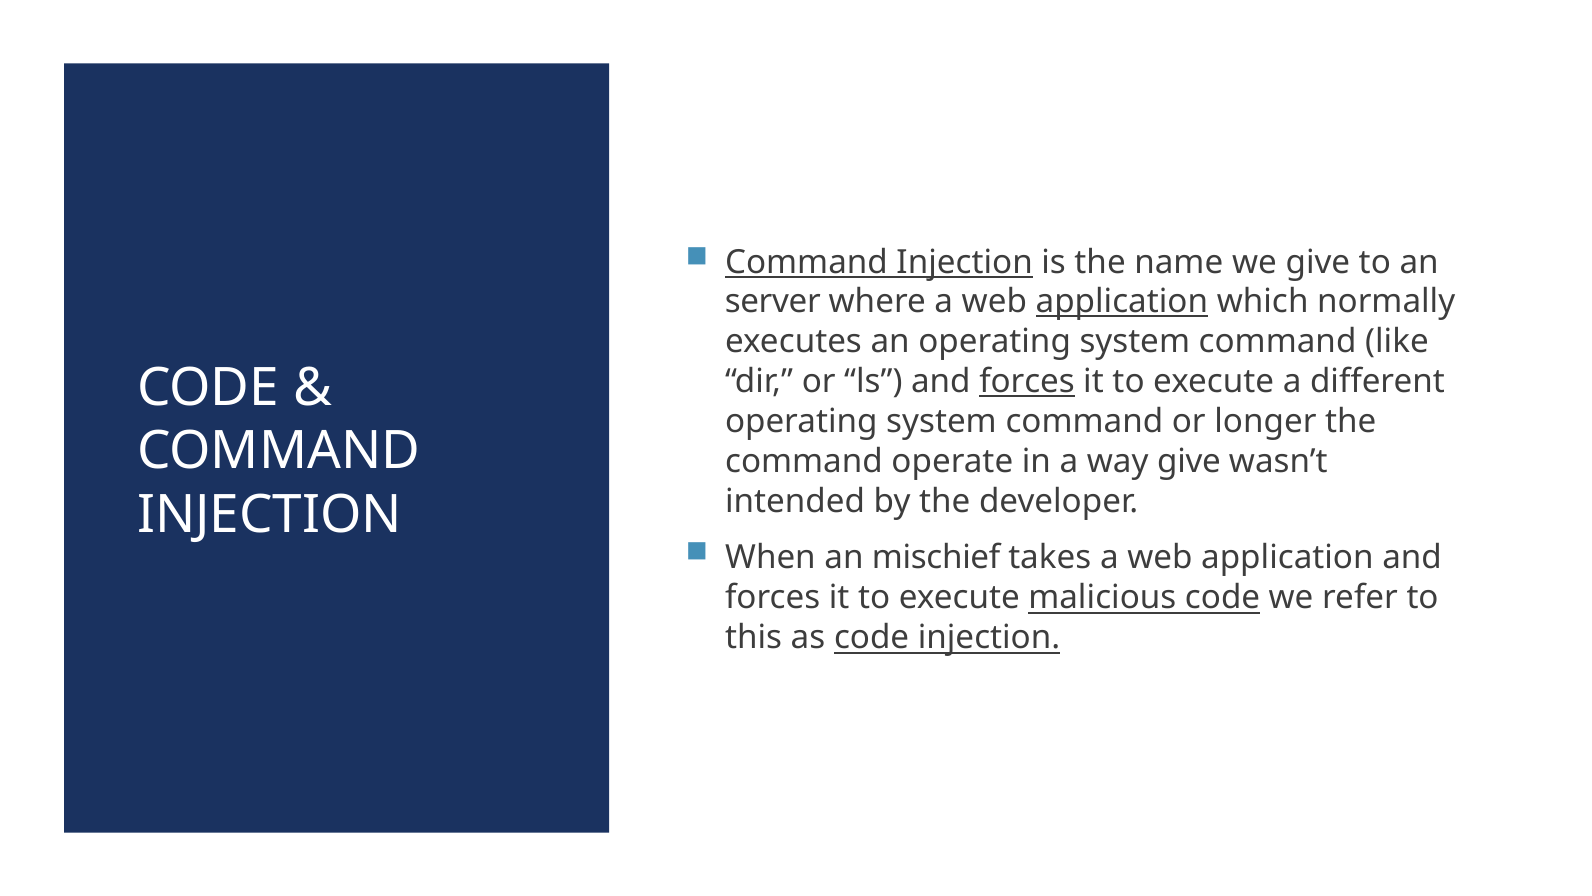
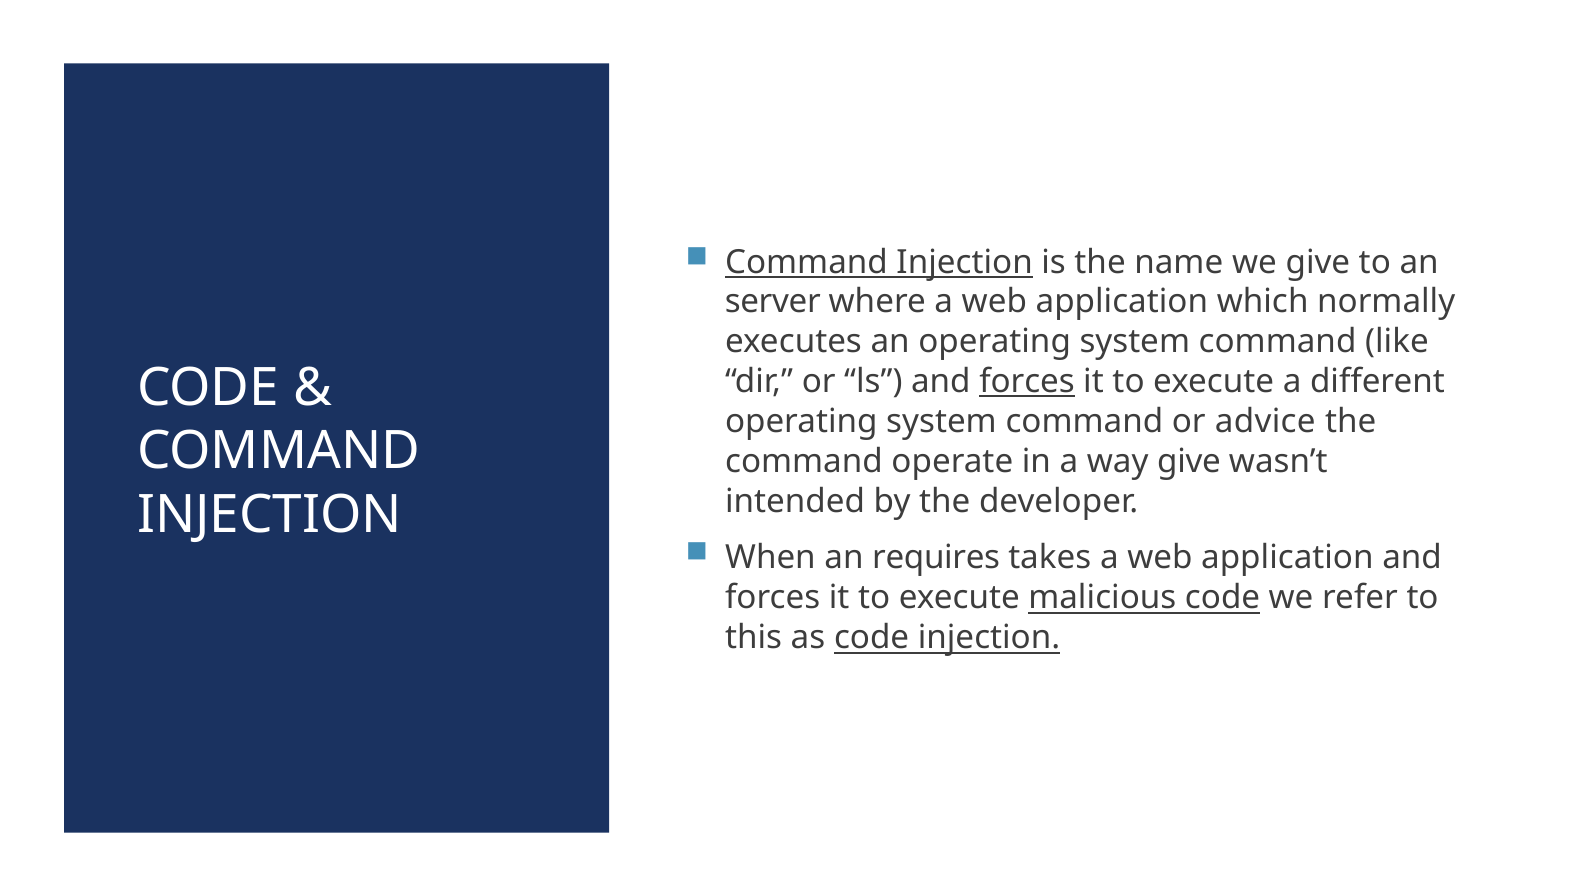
application underline: present -> none (1122, 302)
longer: longer -> advice (1265, 421)
mischief: mischief -> requires (936, 558)
